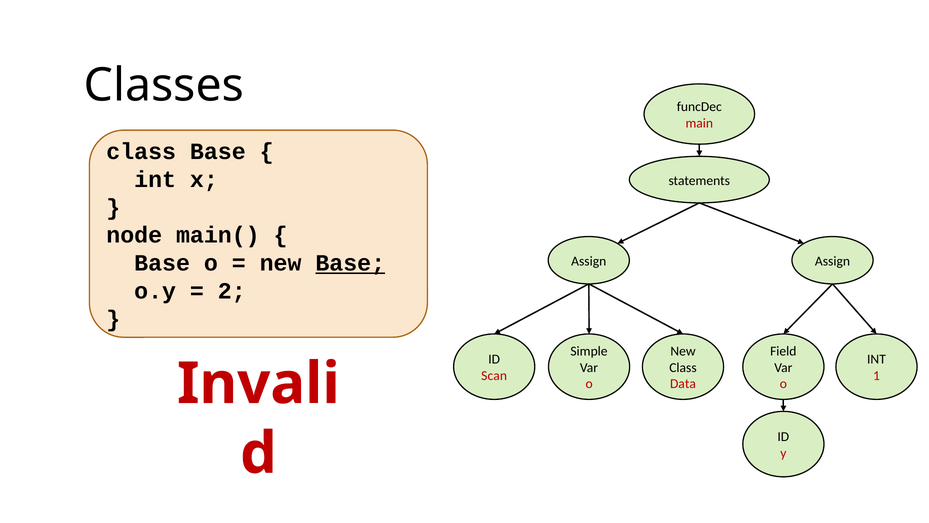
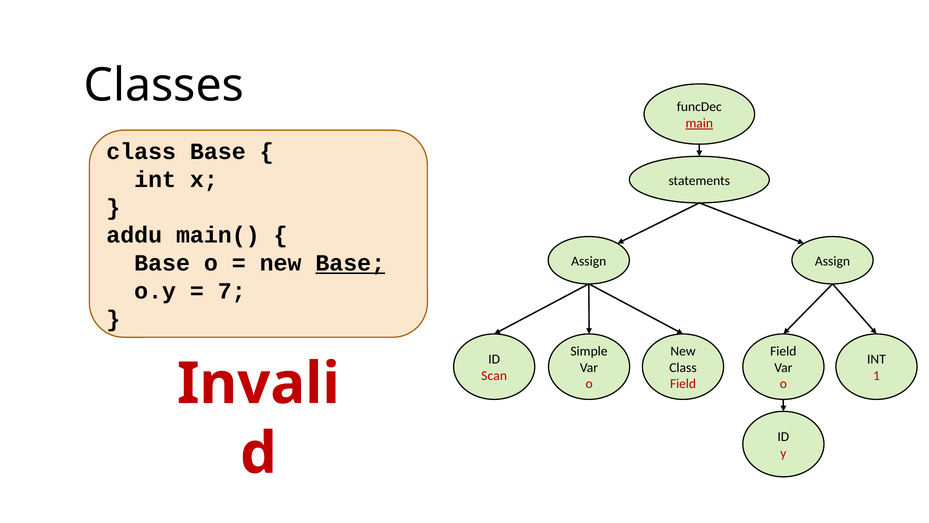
main underline: none -> present (699, 123)
node: node -> addu (134, 235)
2: 2 -> 7 (232, 291)
Data: Data -> Field (683, 384)
